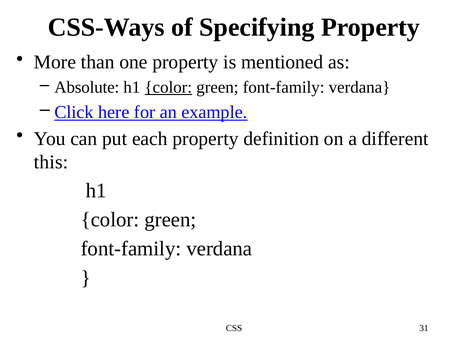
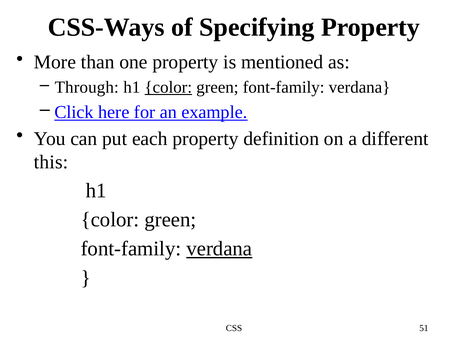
Absolute: Absolute -> Through (87, 87)
verdana underline: none -> present (219, 249)
31: 31 -> 51 (424, 328)
